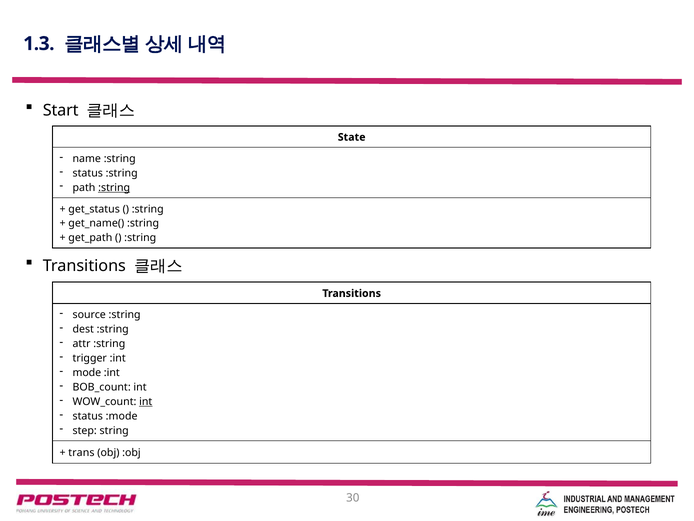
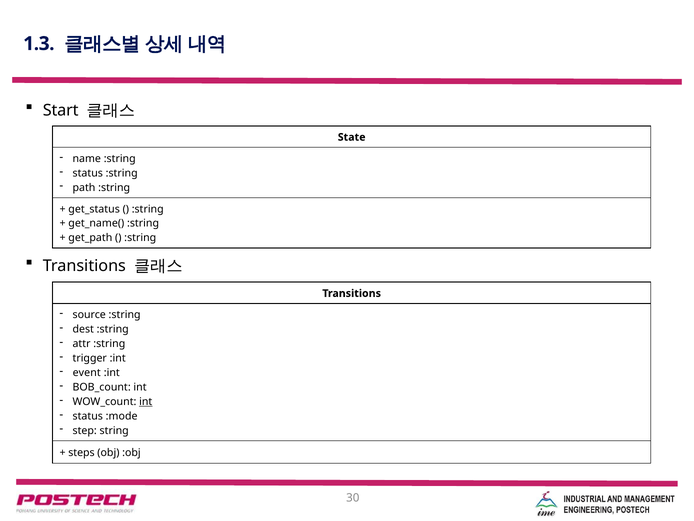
:string underline: present -> none (114, 187)
mode: mode -> event (87, 372)
trans: trans -> steps (81, 452)
